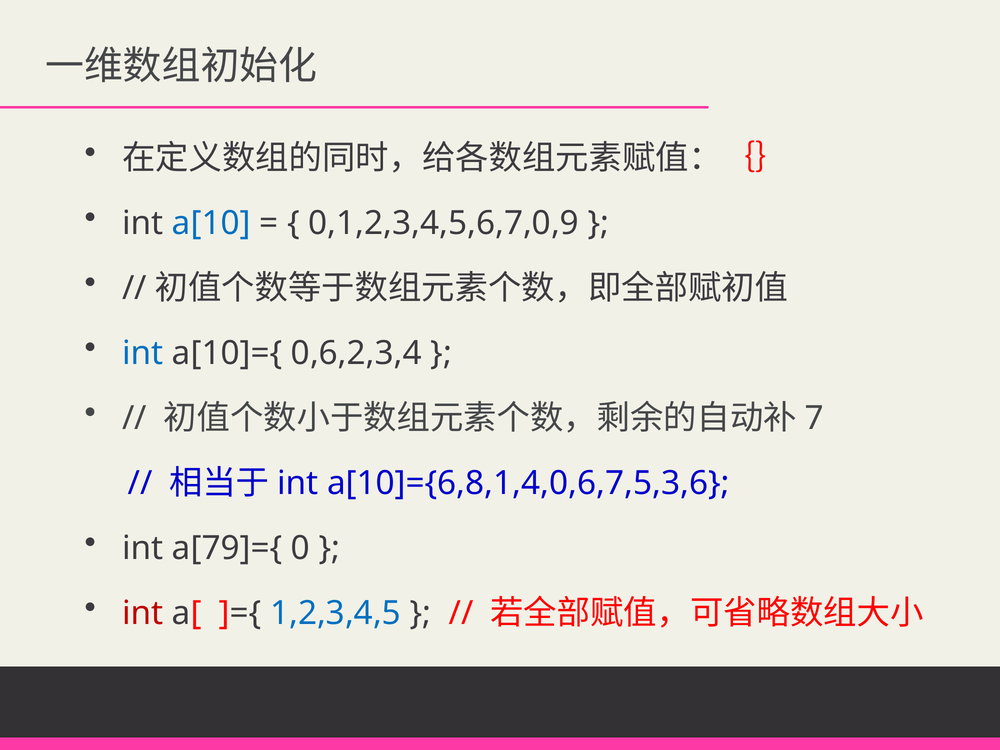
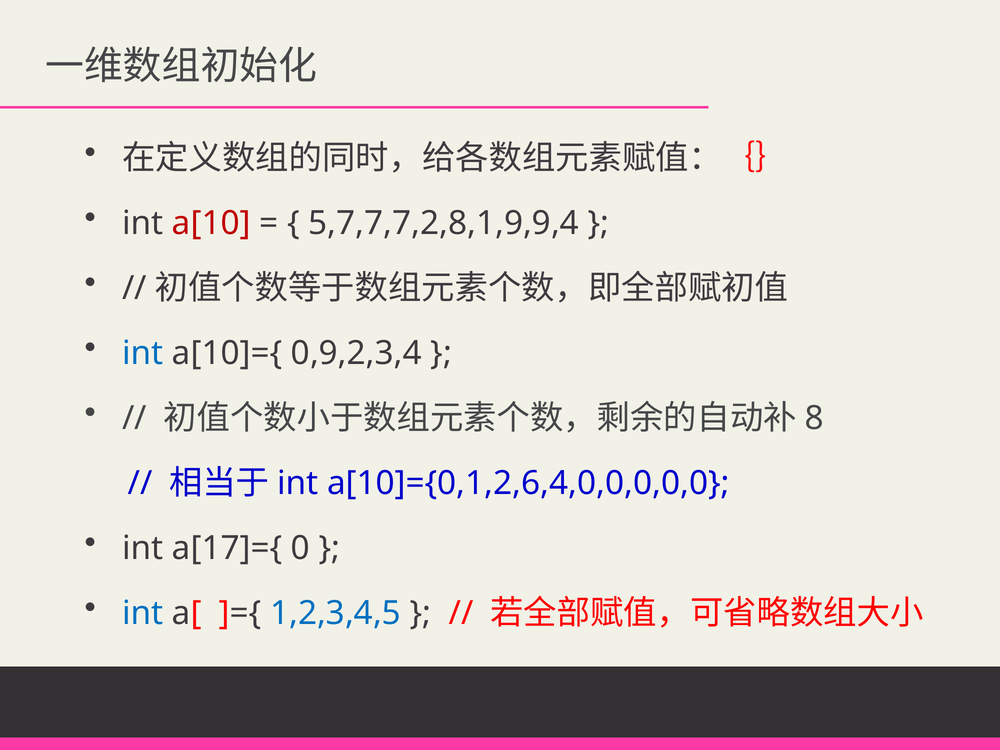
a[10 colour: blue -> red (211, 223)
0,1,2,3,4,5,6,7,0,9: 0,1,2,3,4,5,6,7,0,9 -> 5,7,7,7,2,8,1,9,9,4 (444, 223)
0,6,2,3,4: 0,6,2,3,4 -> 0,9,2,3,4 (356, 353)
7: 7 -> 8 (814, 418)
a[10]={6,8,1,4,0,6,7,5,3,6: a[10]={6,8,1,4,0,6,7,5,3,6 -> a[10]={0,1,2,6,4,0,0,0,0,0 (528, 483)
a[79]={: a[79]={ -> a[17]={ (227, 548)
int colour: red -> blue (143, 613)
